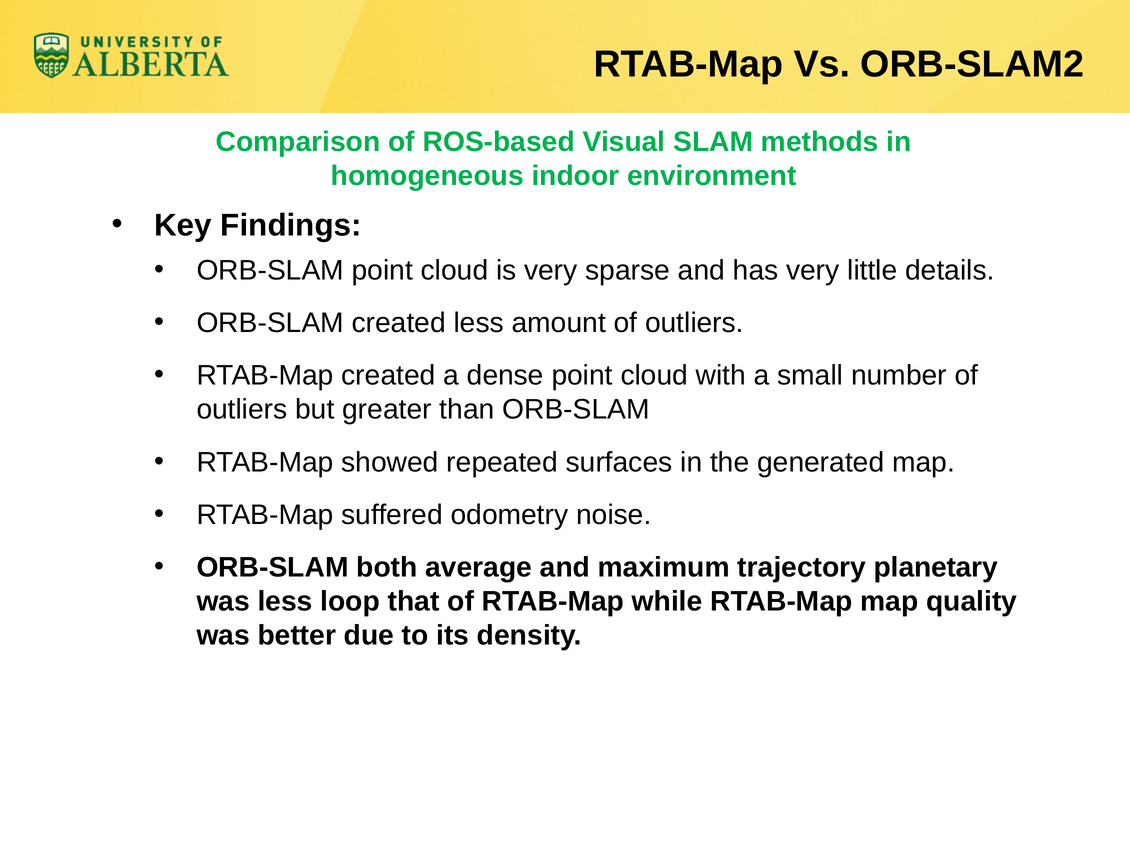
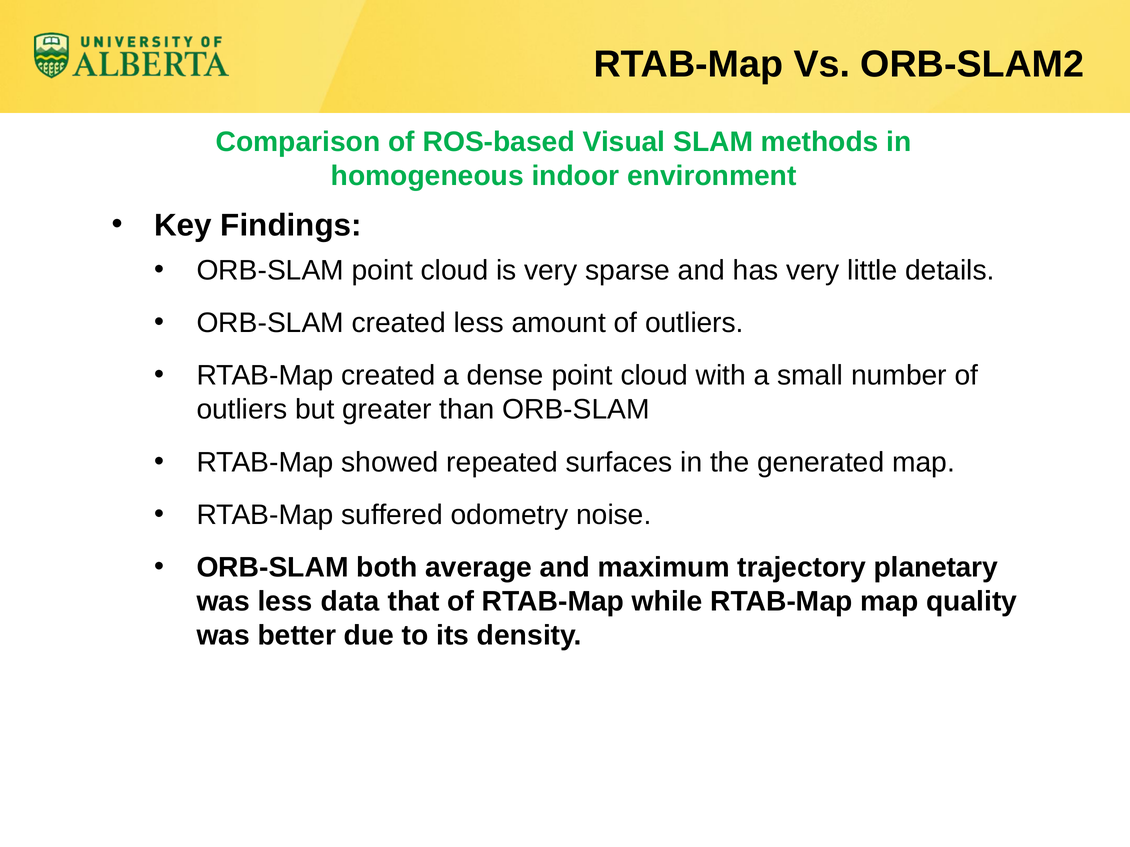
loop: loop -> data (350, 602)
